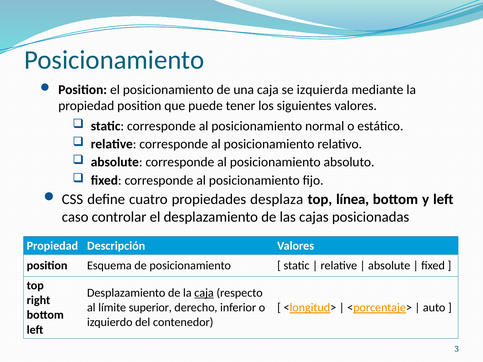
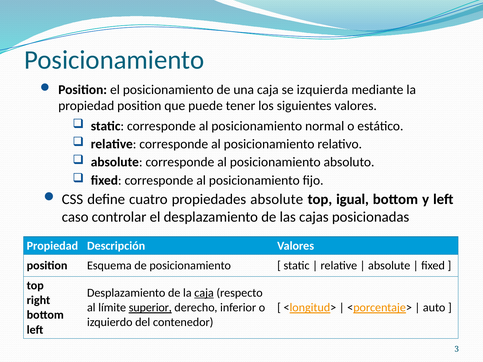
propiedades desplaza: desplaza -> absolute (277, 199)
línea: línea -> igual (353, 199)
superior underline: none -> present (150, 308)
